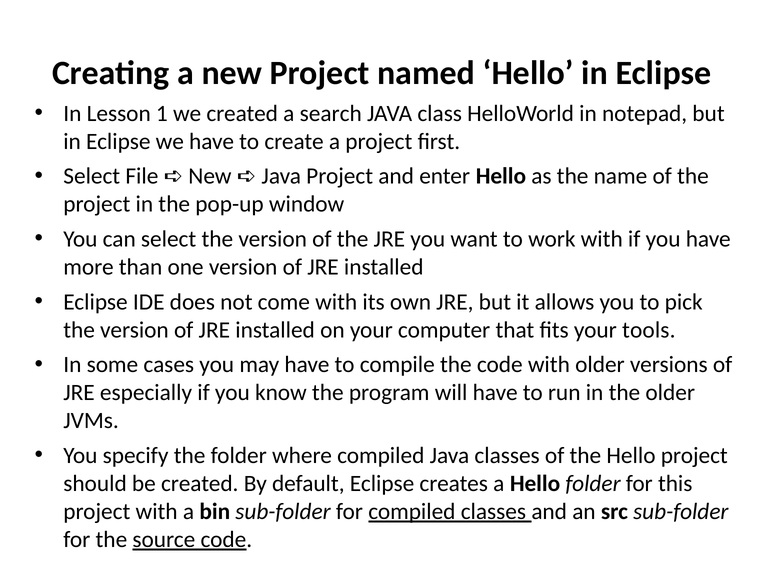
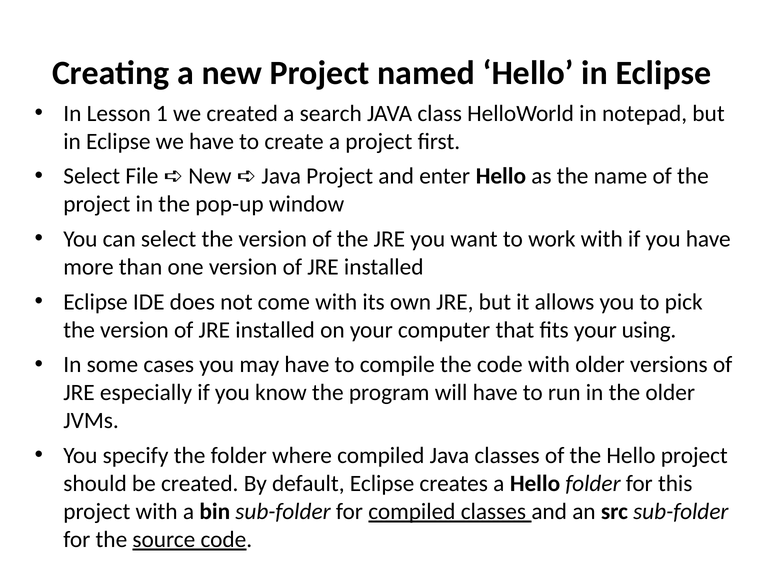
tools: tools -> using (649, 330)
